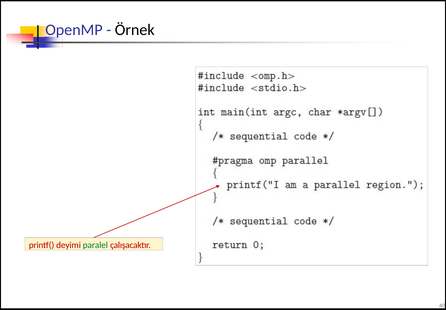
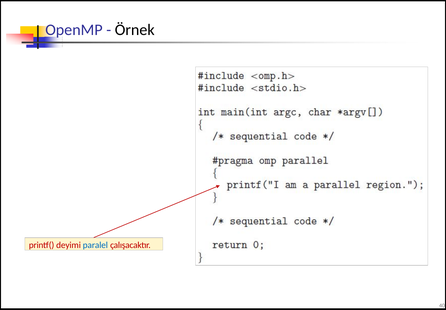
paralel colour: green -> blue (95, 245)
